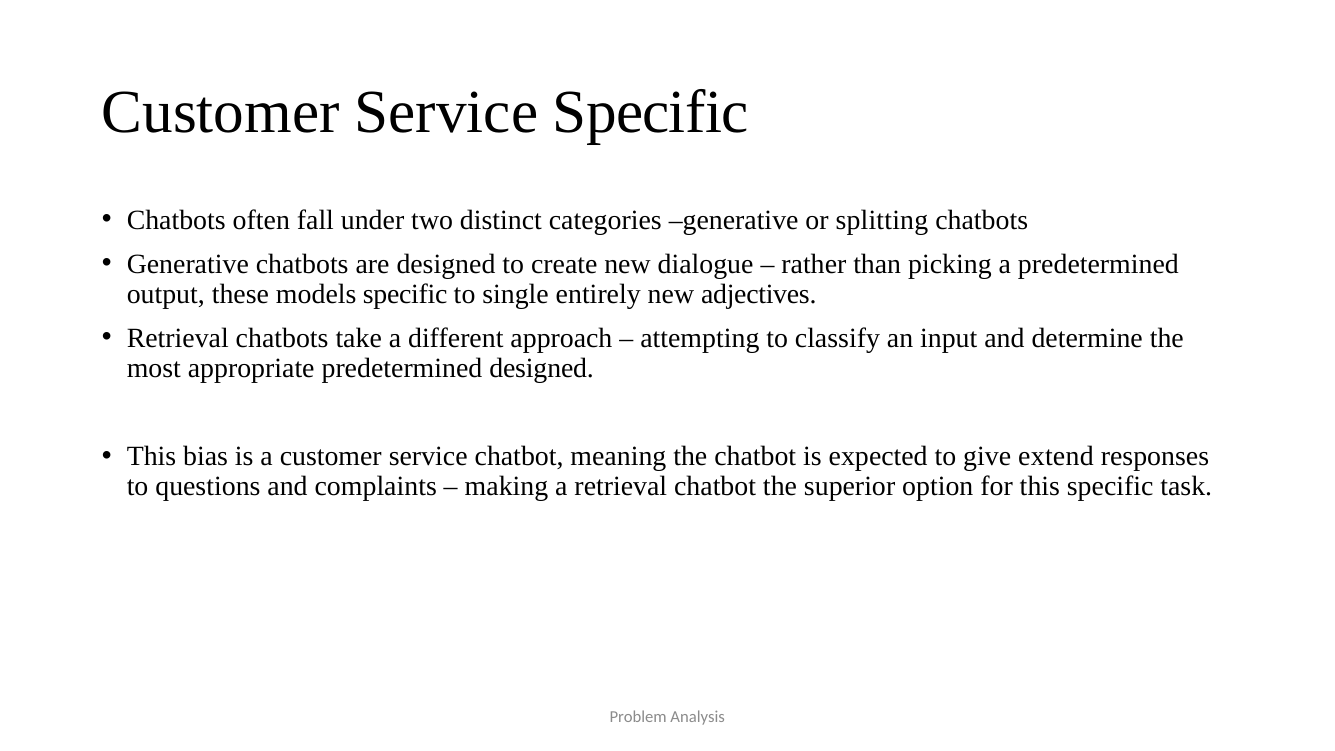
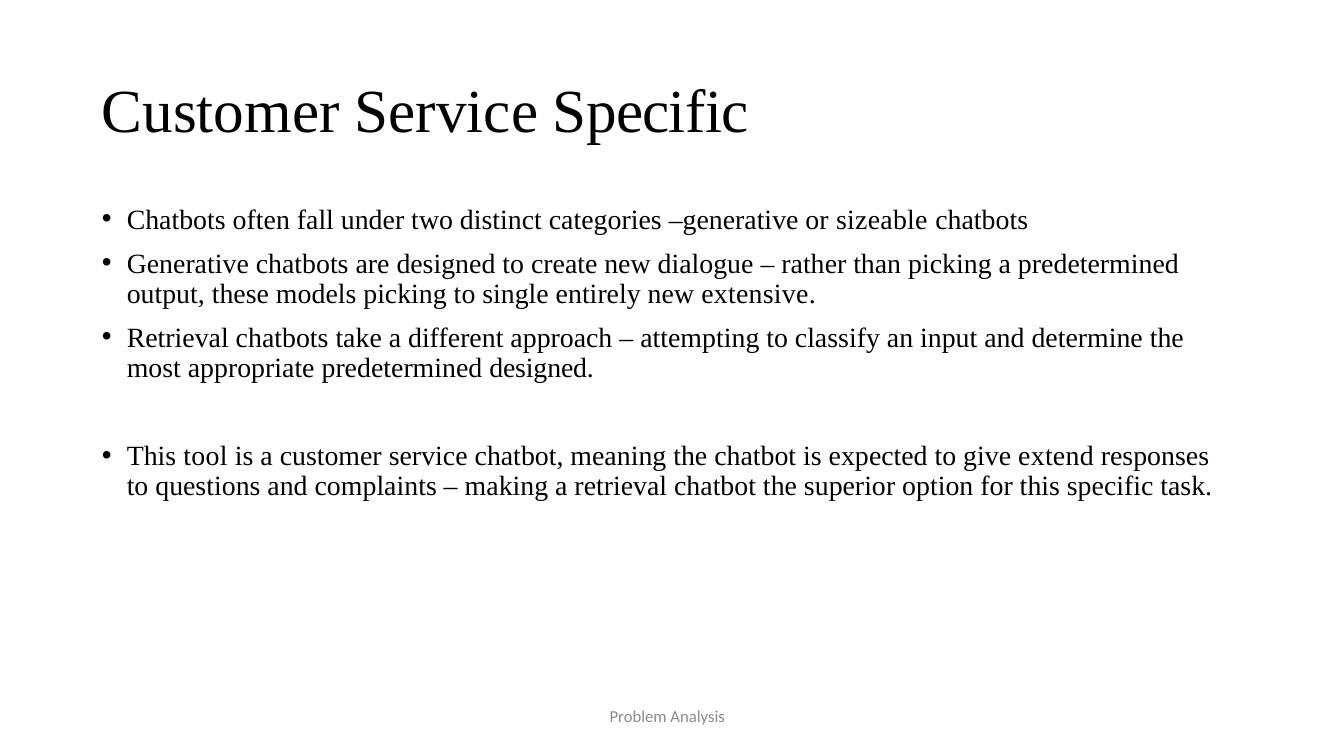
splitting: splitting -> sizeable (882, 220)
models specific: specific -> picking (405, 294)
adjectives: adjectives -> extensive (759, 294)
bias: bias -> tool (205, 456)
